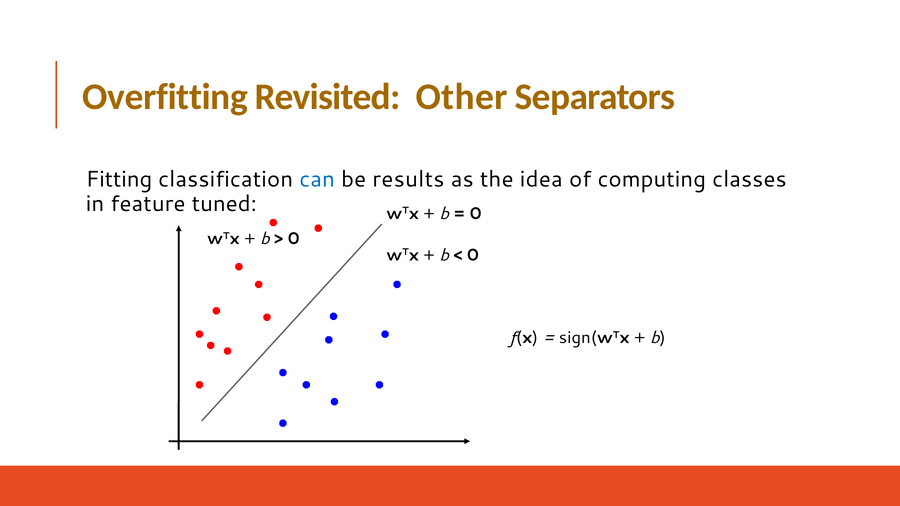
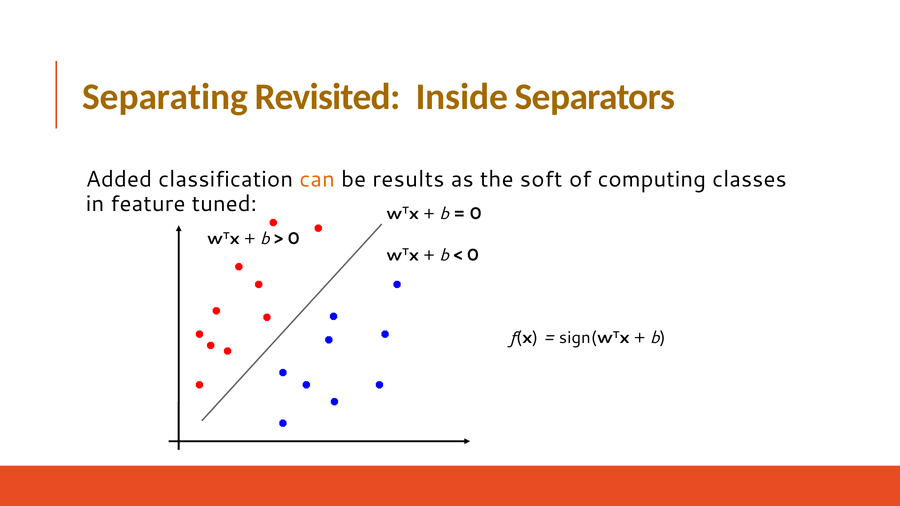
Overfitting: Overfitting -> Separating (165, 97)
Other: Other -> Inside (462, 97)
Fitting: Fitting -> Added (119, 179)
can colour: blue -> orange (317, 179)
idea: idea -> soft (541, 179)
